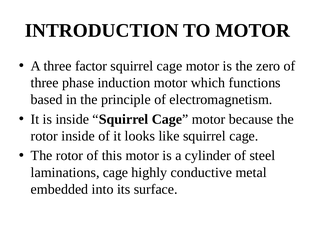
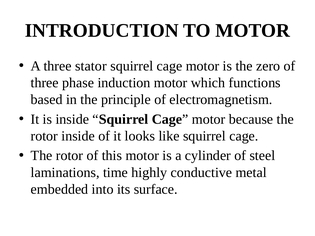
factor: factor -> stator (91, 66)
laminations cage: cage -> time (115, 173)
